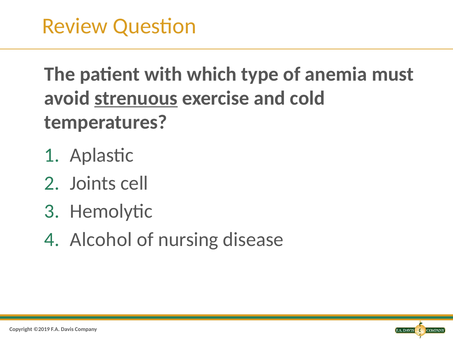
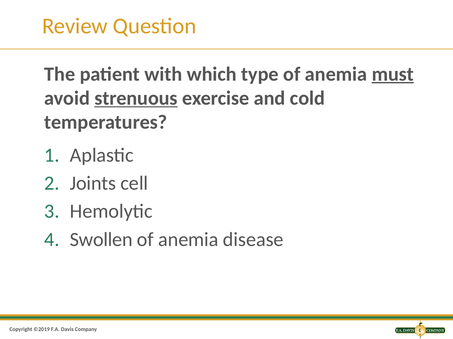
must underline: none -> present (393, 74)
Alcohol: Alcohol -> Swollen (101, 240)
nursing: nursing -> anemia (188, 240)
